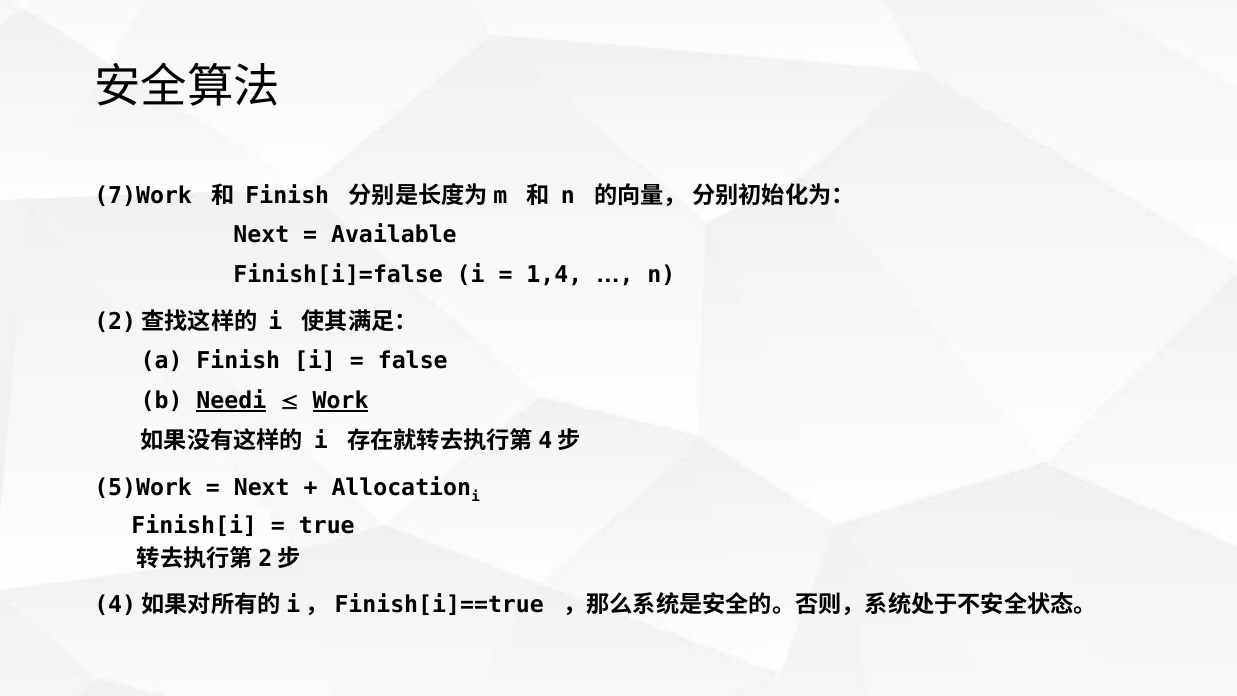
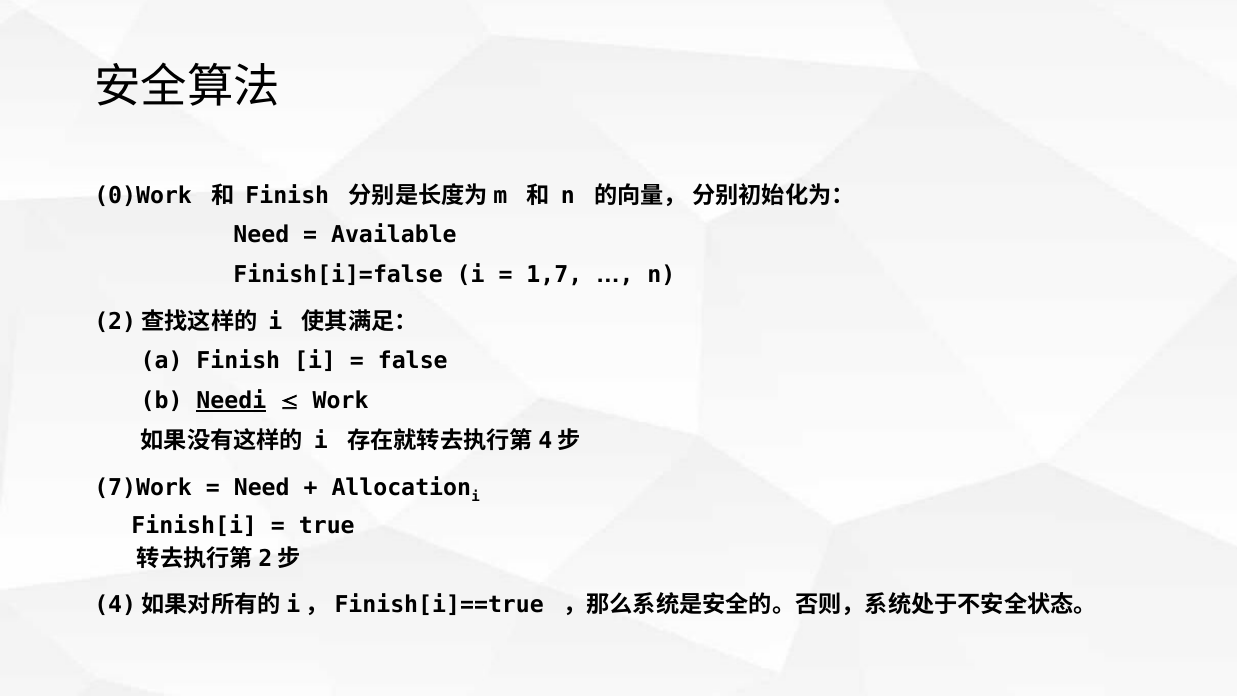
7)Work: 7)Work -> 0)Work (143, 195)
Next: Next -> Need (261, 235)
1,4: 1,4 -> 1,7 (554, 275)
Work underline: present -> none (341, 401)
5)Work: 5)Work -> 7)Work (143, 488)
Next: Next -> Need (262, 488)
